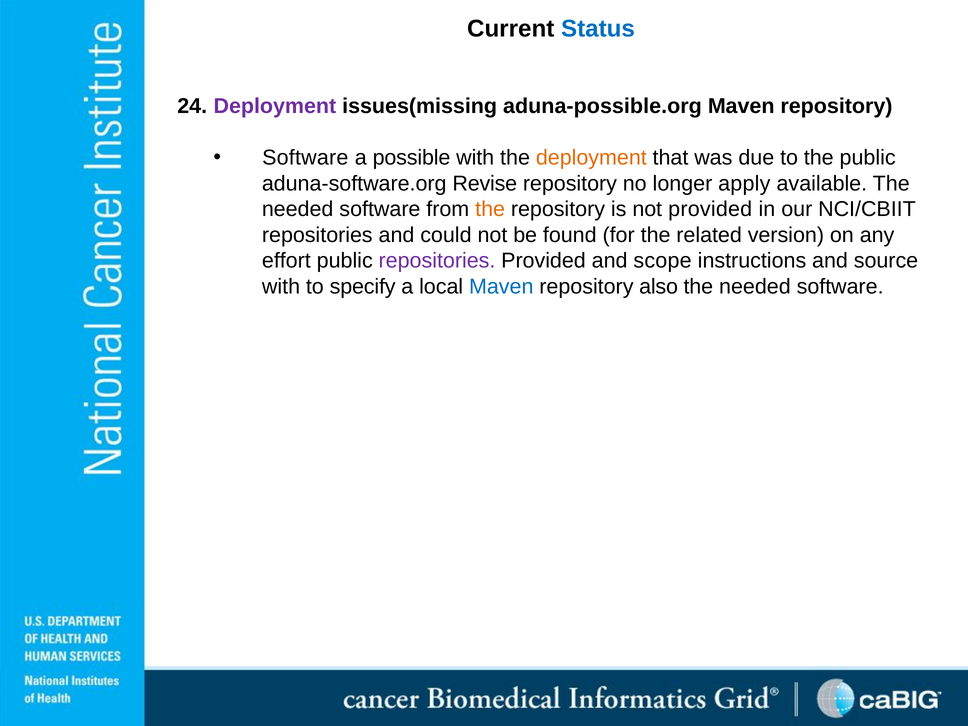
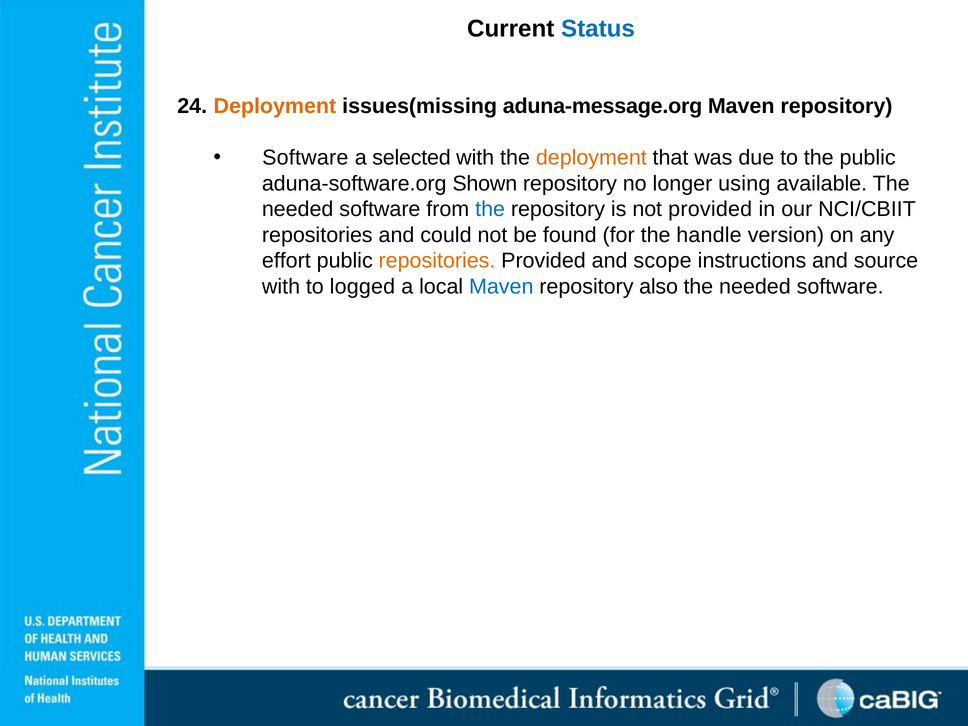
Deployment colour: purple -> orange (275, 106)
aduna-possible.org: aduna-possible.org -> aduna-message.org (603, 106)
possible: possible -> selected (412, 158)
Revise: Revise -> Shown (485, 183)
apply: apply -> using (744, 183)
the colour: orange -> blue (490, 209)
related: related -> handle (709, 235)
repositories colour: purple -> orange (437, 261)
specify: specify -> logged (362, 287)
